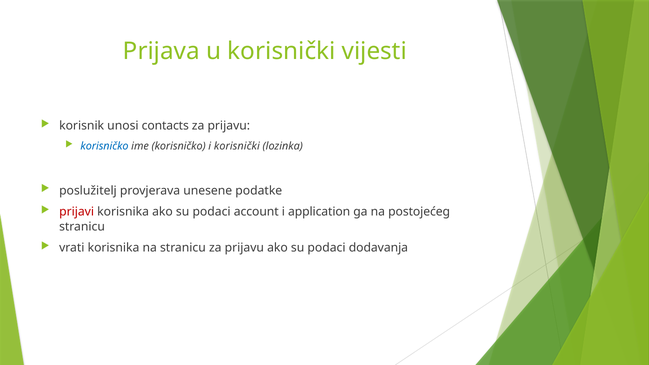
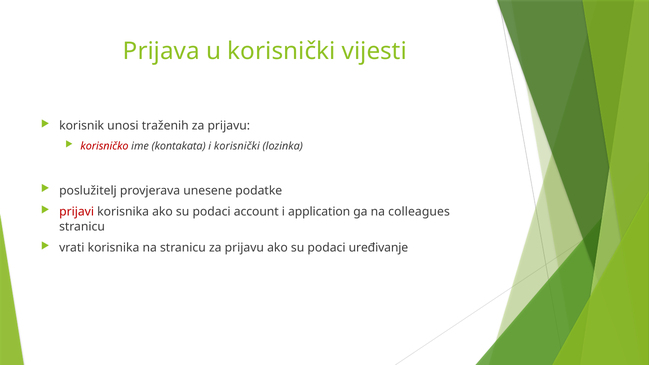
contacts: contacts -> traženih (165, 126)
korisničko colour: blue -> red (104, 146)
ime korisničko: korisničko -> kontakata (179, 146)
postojećeg: postojećeg -> colleagues (419, 212)
dodavanja: dodavanja -> uređivanje (378, 248)
